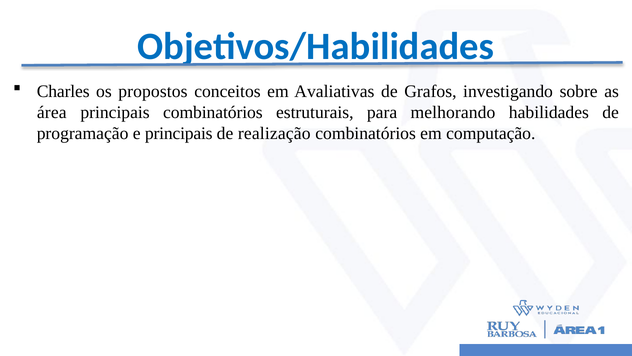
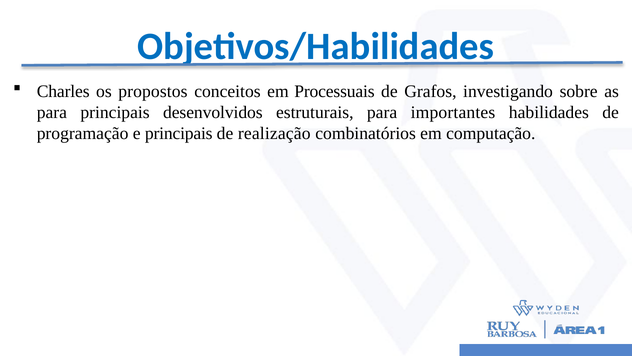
Avaliativas: Avaliativas -> Processuais (334, 91)
área: área -> para (52, 112)
principais combinatórios: combinatórios -> desenvolvidos (213, 112)
melhorando: melhorando -> importantes (453, 112)
